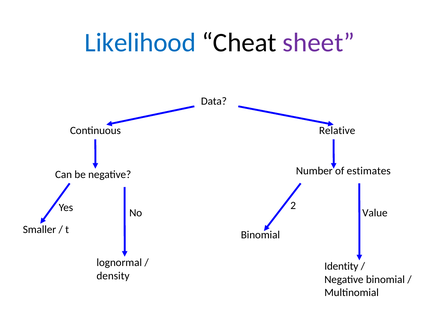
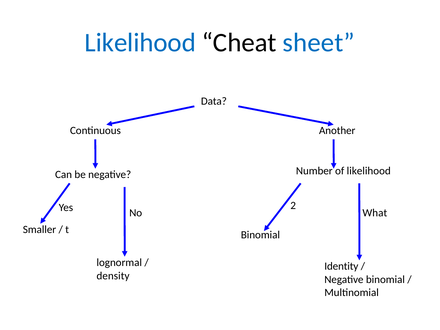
sheet colour: purple -> blue (319, 43)
Relative: Relative -> Another (337, 131)
of estimates: estimates -> likelihood (369, 171)
Value: Value -> What (375, 213)
